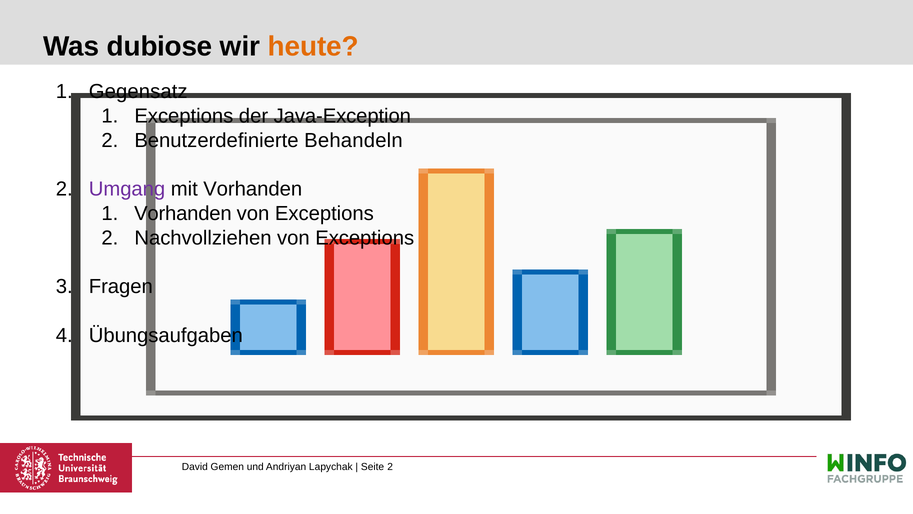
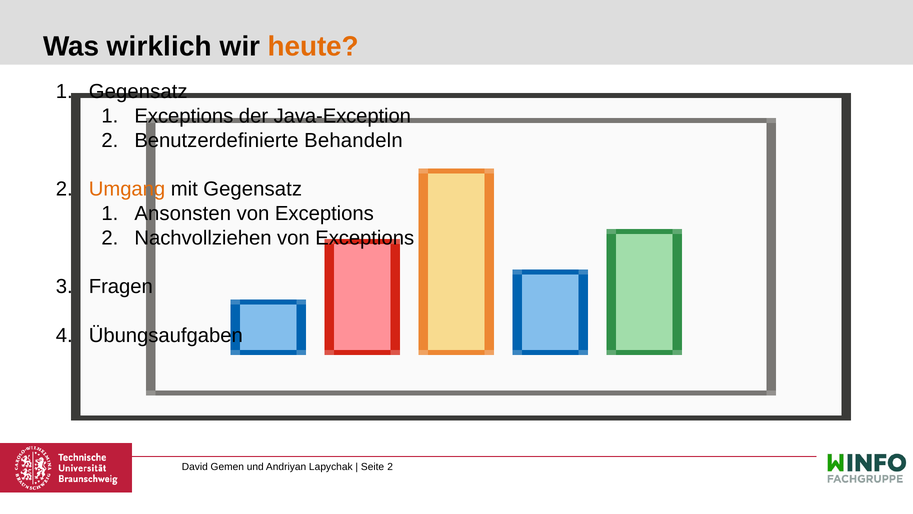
dubiose: dubiose -> wirklich (159, 47)
Umgang colour: purple -> orange (127, 189)
mit Vorhanden: Vorhanden -> Gegensatz (253, 189)
Vorhanden: Vorhanden -> Ansonsten (183, 213)
